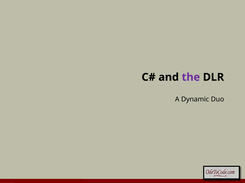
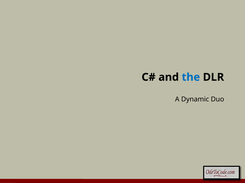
the colour: purple -> blue (191, 77)
